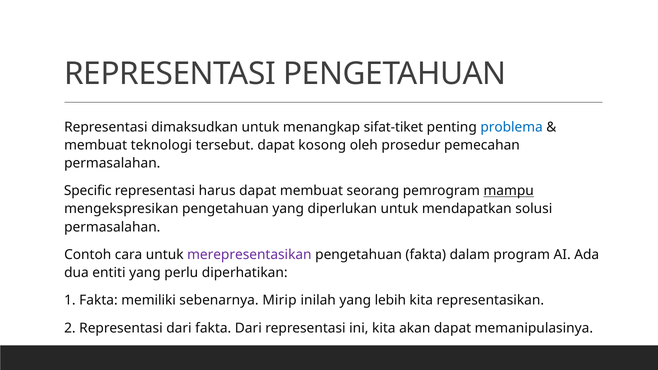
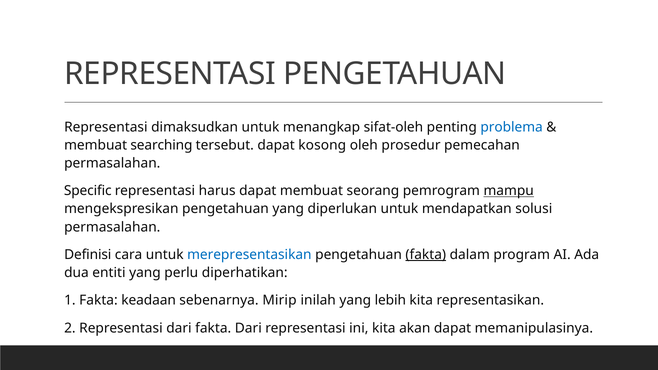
sifat-tiket: sifat-tiket -> sifat-oleh (393, 127)
teknologi: teknologi -> searching (161, 145)
Contoh: Contoh -> Definisi (88, 255)
merepresentasikan colour: purple -> blue (249, 255)
fakta underline: none -> present (426, 255)
memiliki: memiliki -> keadaan (149, 301)
